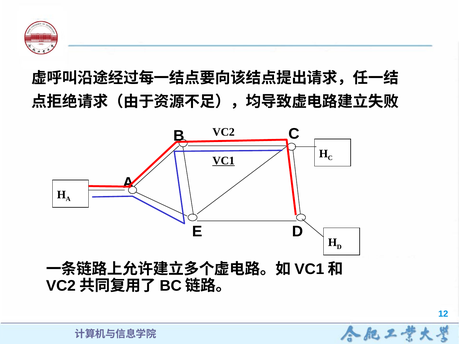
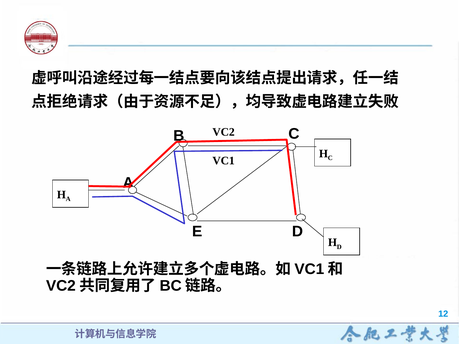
VC1 underline: present -> none (224, 161)
